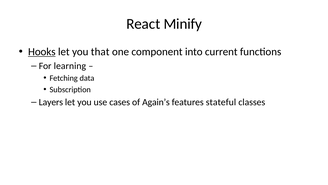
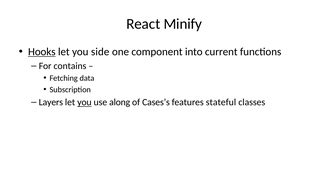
that: that -> side (100, 52)
learning: learning -> contains (70, 66)
you underline: none -> present (84, 102)
cases: cases -> along (120, 102)
Again’s: Again’s -> Cases’s (156, 102)
